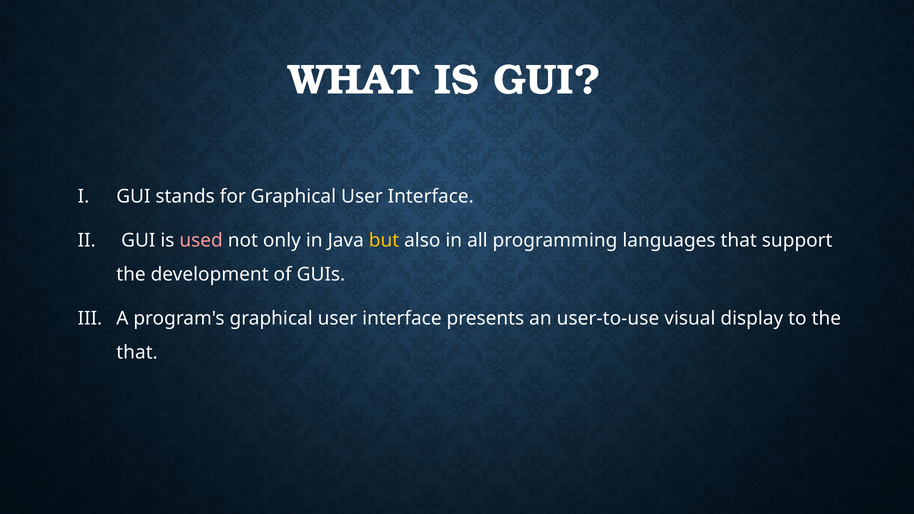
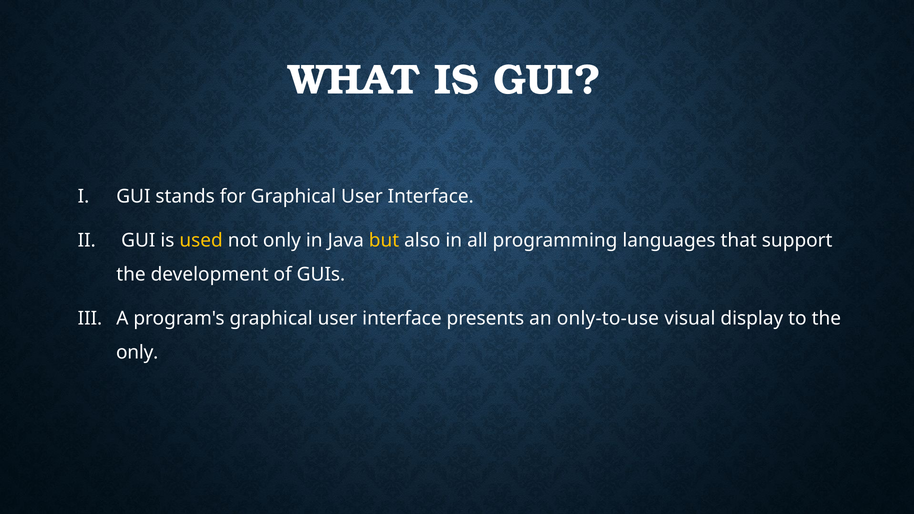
used colour: pink -> yellow (201, 240)
user-to-use: user-to-use -> only-to-use (608, 318)
that: that -> only (137, 353)
